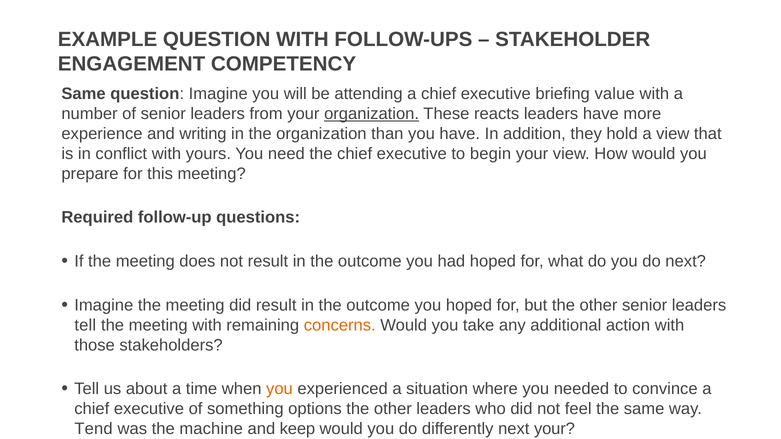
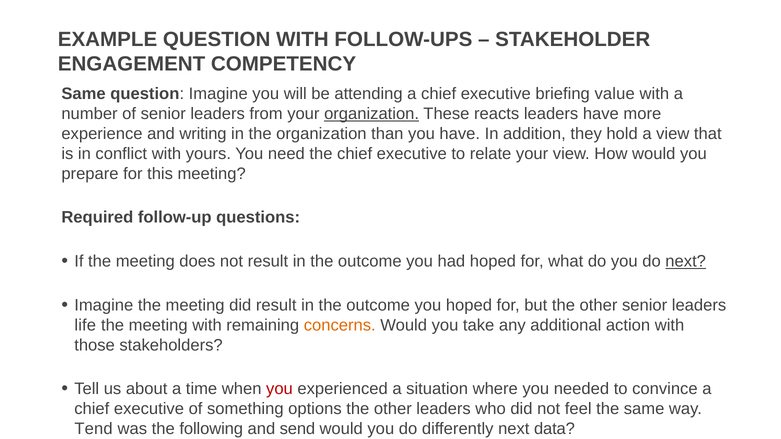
begin: begin -> relate (491, 154)
next underline: none -> present (686, 262)
tell: tell -> life (85, 325)
you colour: orange -> red (279, 389)
machine: machine -> following (211, 429)
keep: keep -> send (297, 429)
next your: your -> data (554, 429)
